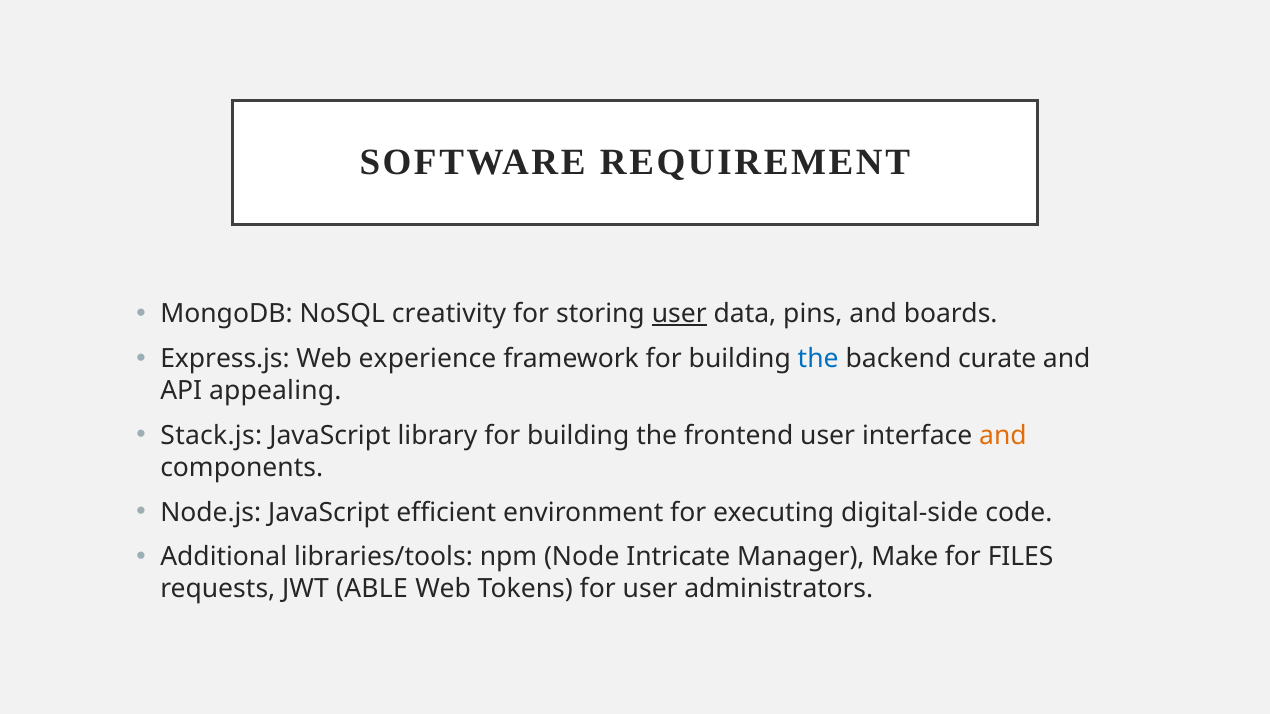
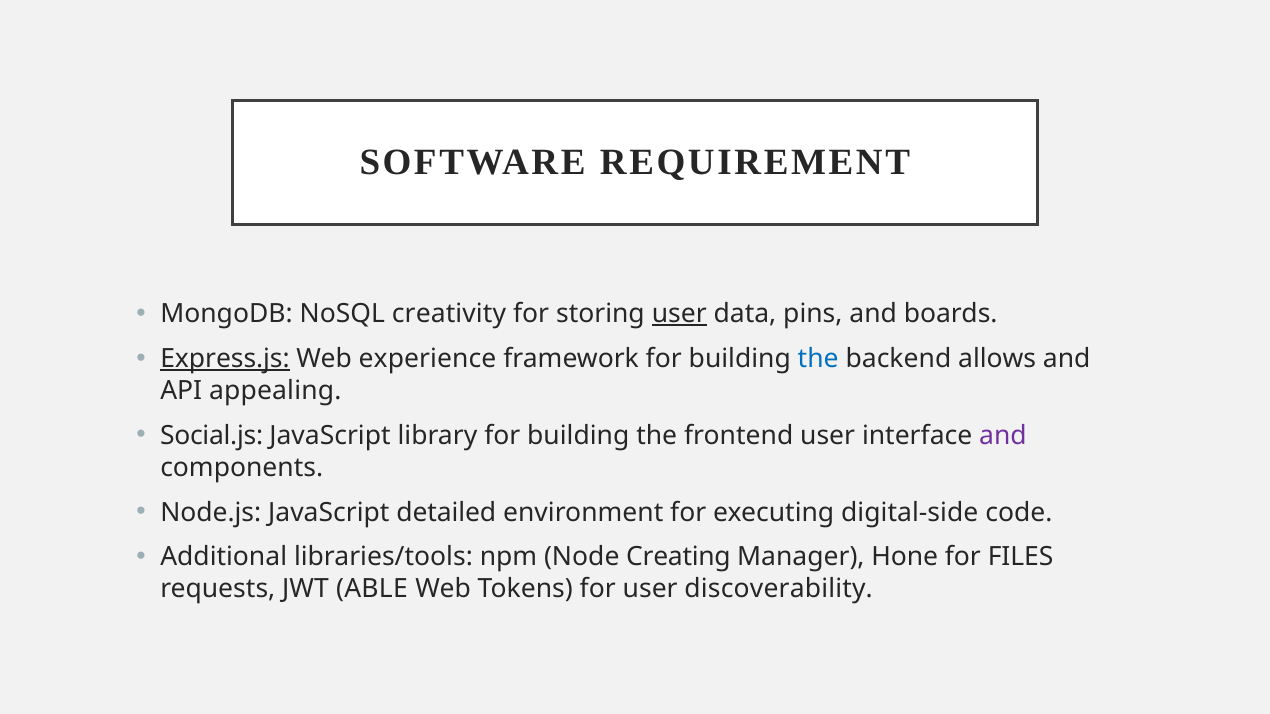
Express.js underline: none -> present (225, 359)
curate: curate -> allows (997, 359)
Stack.js: Stack.js -> Social.js (212, 436)
and colour: orange -> purple (1003, 436)
efficient: efficient -> detailed (446, 513)
Intricate: Intricate -> Creating (678, 558)
Make: Make -> Hone (905, 558)
administrators: administrators -> discoverability (779, 589)
